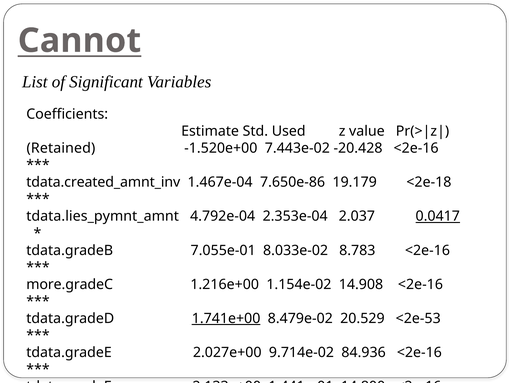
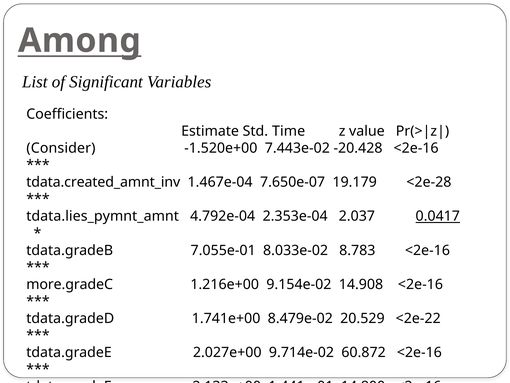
Cannot: Cannot -> Among (79, 41)
Used: Used -> Time (289, 131)
Retained: Retained -> Consider (61, 148)
7.650e-86: 7.650e-86 -> 7.650e-07 (293, 182)
<2e-18: <2e-18 -> <2e-28 (429, 182)
1.154e-02: 1.154e-02 -> 9.154e-02 (299, 284)
1.741e+00 underline: present -> none (226, 318)
<2e-53: <2e-53 -> <2e-22 (418, 318)
84.936: 84.936 -> 60.872 (364, 352)
